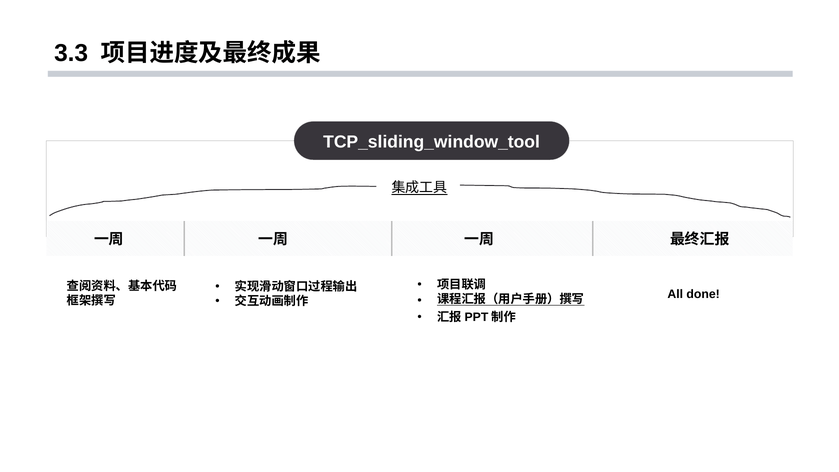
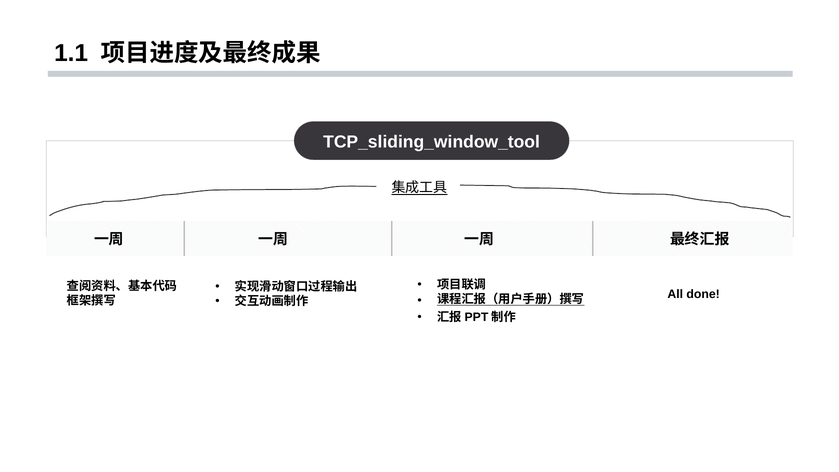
3.3: 3.3 -> 1.1 (71, 53)
